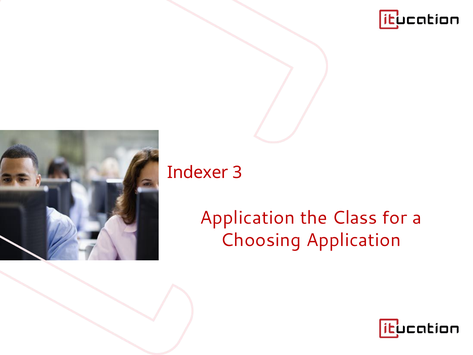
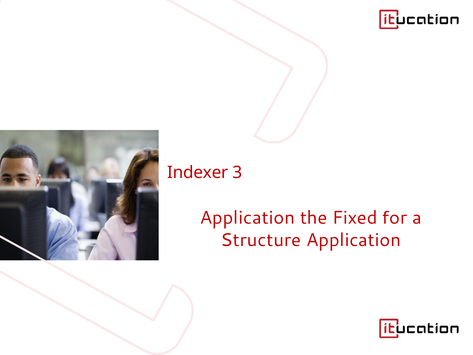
Class: Class -> Fixed (355, 218)
Choosing: Choosing -> Structure (261, 240)
